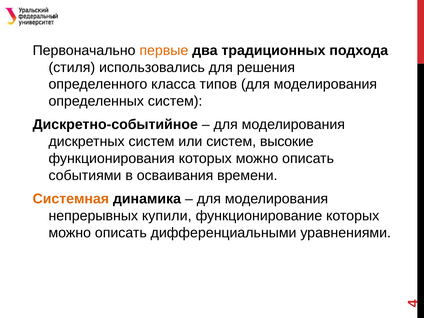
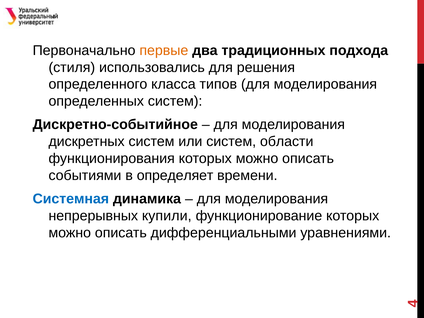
высокие: высокие -> области (287, 142)
осваивания: осваивания -> определяет (175, 175)
Системная colour: orange -> blue (71, 199)
